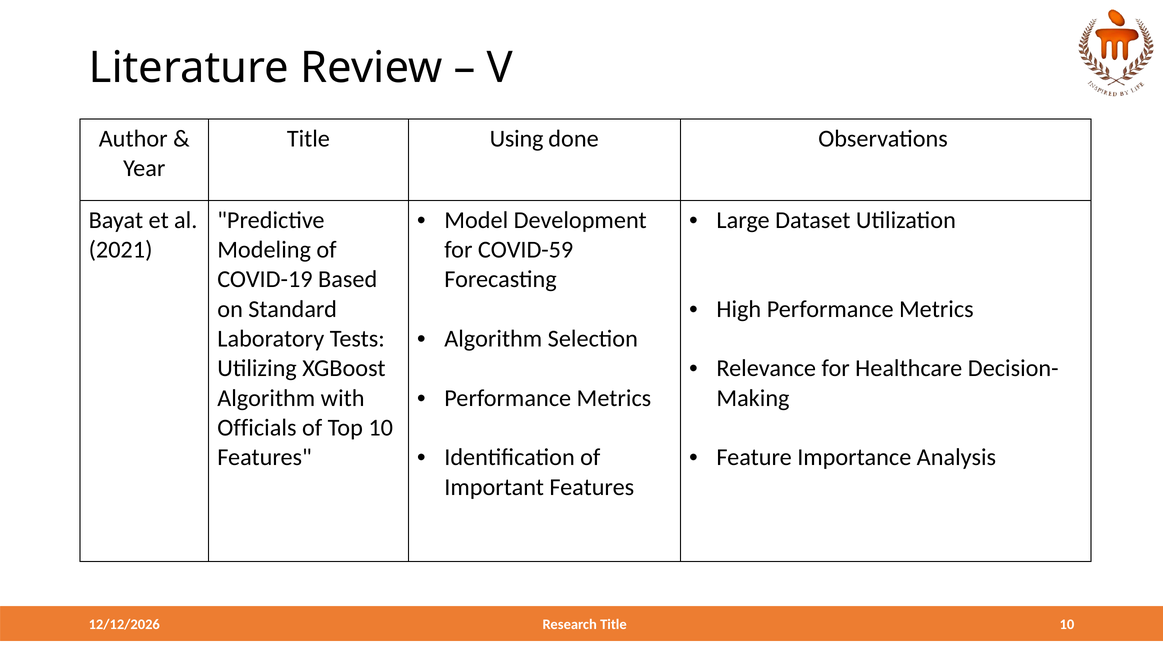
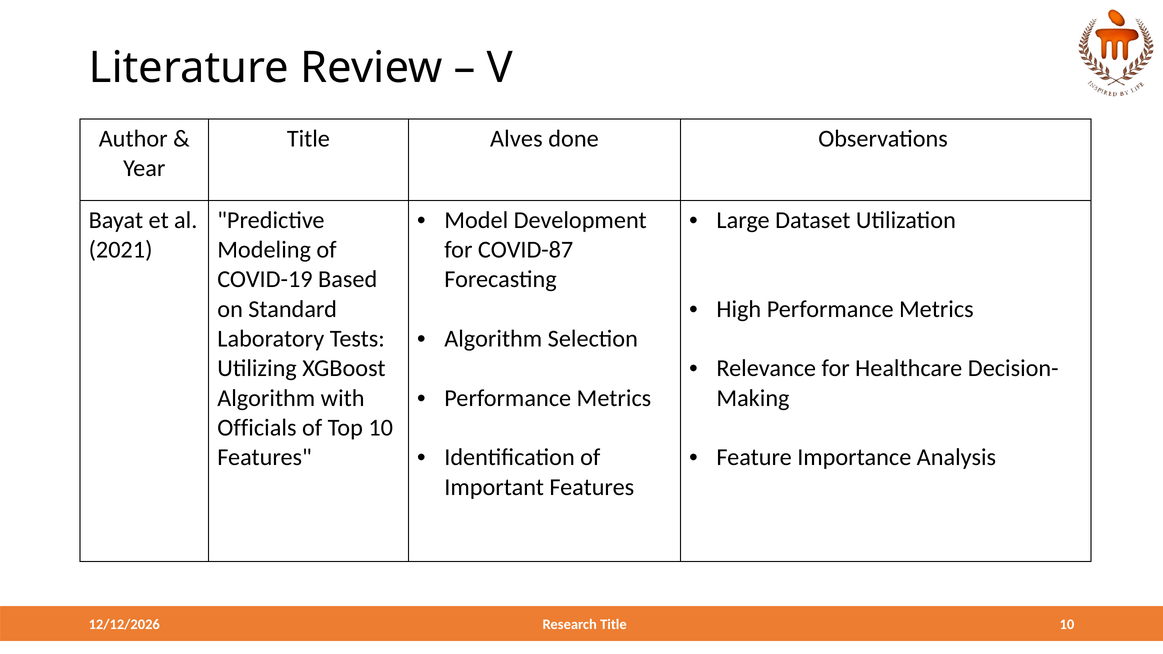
Using: Using -> Alves (516, 139)
COVID-59: COVID-59 -> COVID-87 (526, 250)
